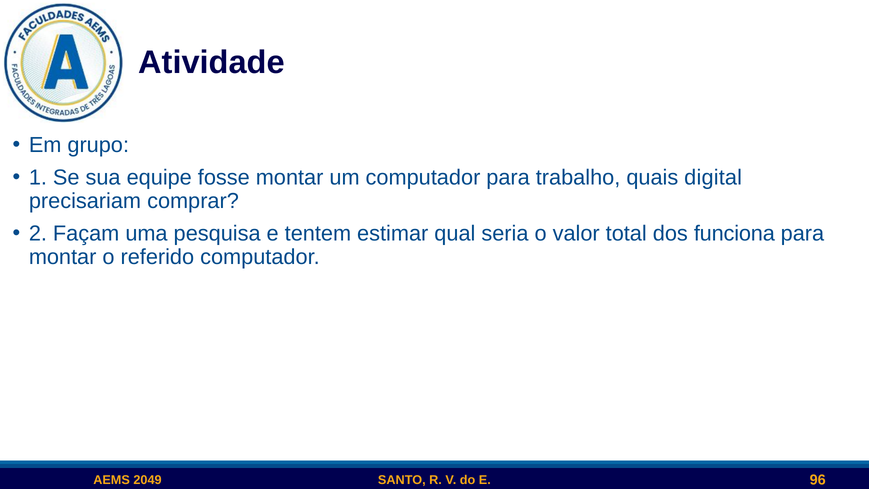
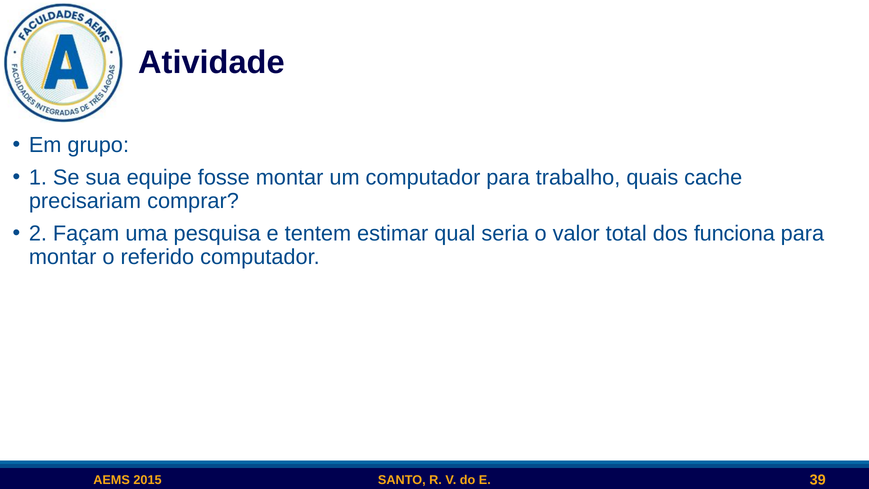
digital: digital -> cache (713, 177)
2049: 2049 -> 2015 (148, 480)
96: 96 -> 39 (818, 480)
